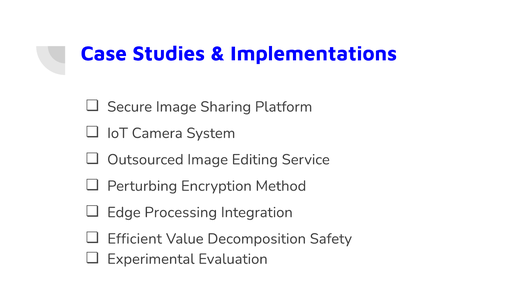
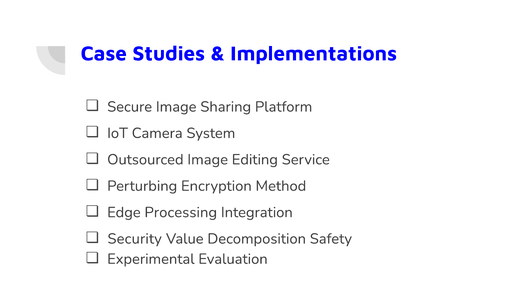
Efficient: Efficient -> Security (135, 239)
